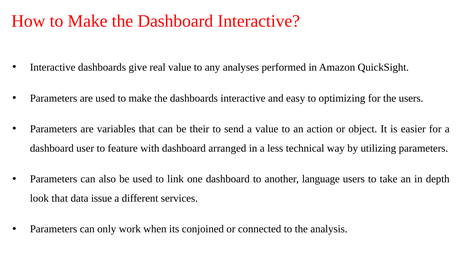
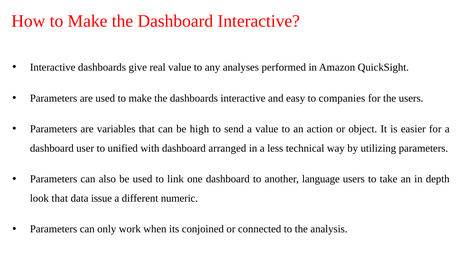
optimizing: optimizing -> companies (342, 98)
their: their -> high (199, 129)
feature: feature -> unified (123, 148)
services: services -> numeric (179, 198)
